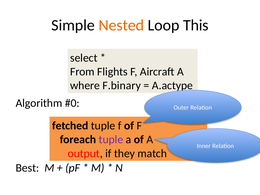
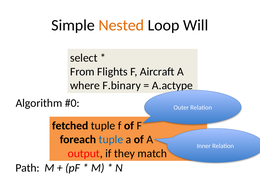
This: This -> Will (196, 25)
tuple colour: purple -> blue (111, 140)
Best: Best -> Path (27, 168)
